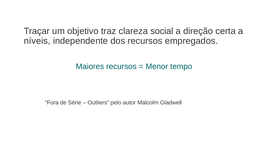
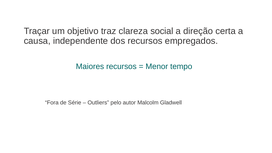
níveis: níveis -> causa (37, 41)
